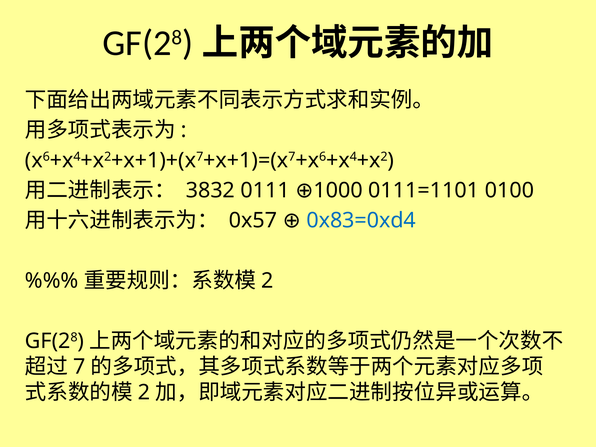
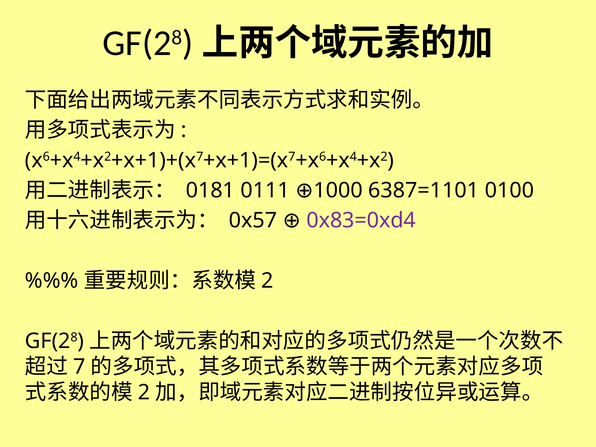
3832: 3832 -> 0181 (210, 190)
0111=1101: 0111=1101 -> 6387=1101 (424, 190)
0x83=0xd4 colour: blue -> purple (361, 220)
